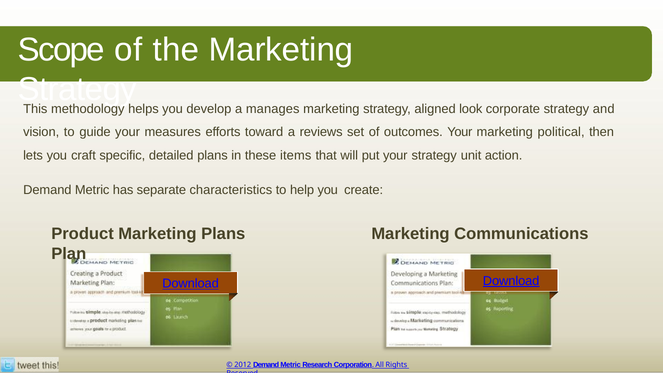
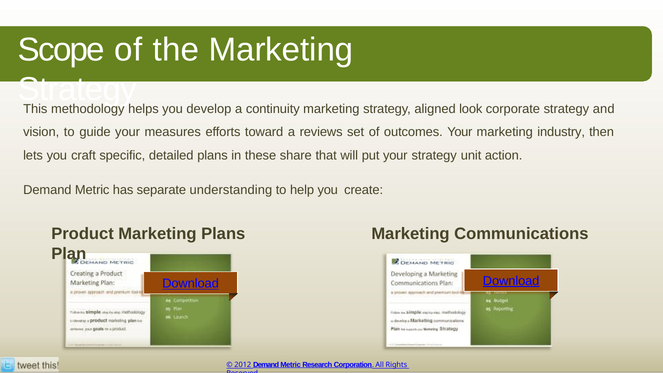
manages: manages -> continuity (273, 109)
political: political -> industry (561, 132)
items: items -> share (296, 155)
characteristics: characteristics -> understanding (231, 190)
